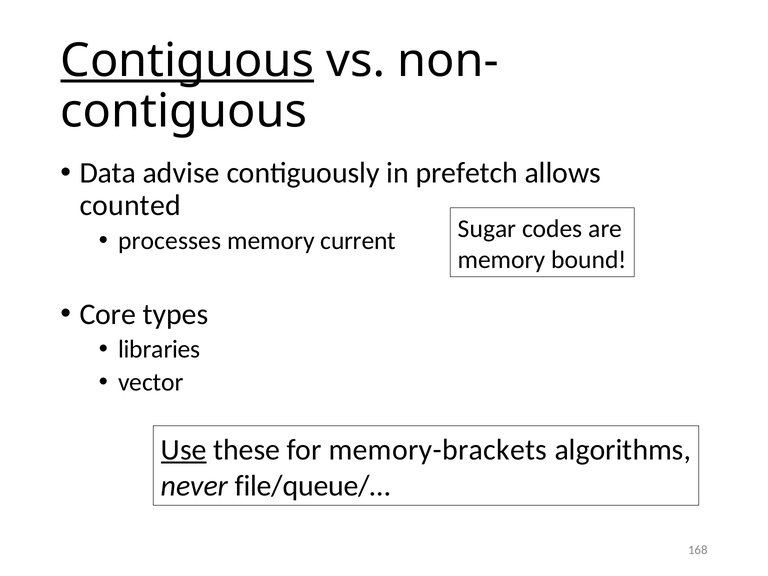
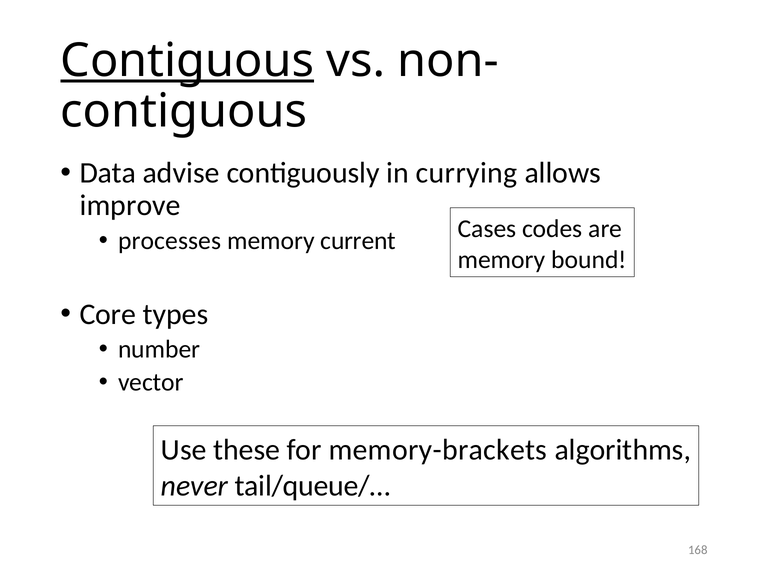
prefetch: prefetch -> currying (467, 173)
counted: counted -> improve (130, 205)
Sugar: Sugar -> Cases (487, 229)
libraries: libraries -> number (159, 350)
Use underline: present -> none (184, 450)
file/queue/…: file/queue/… -> tail/queue/… (312, 486)
